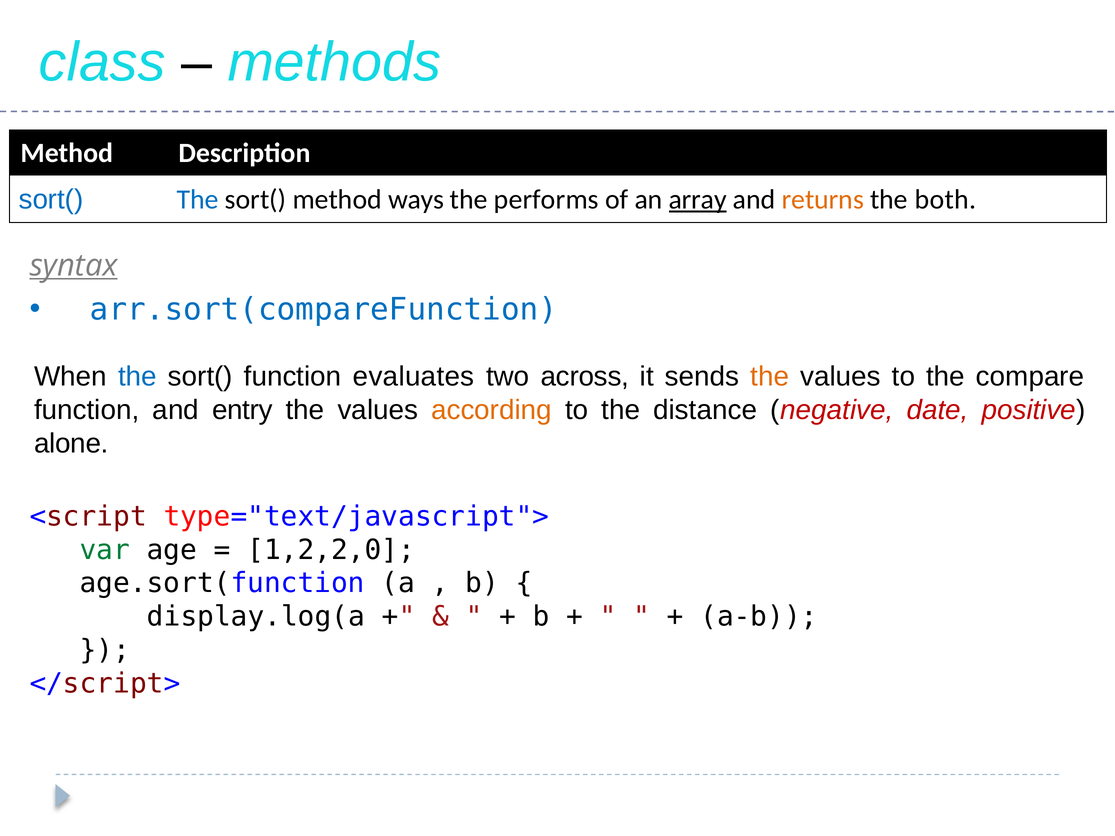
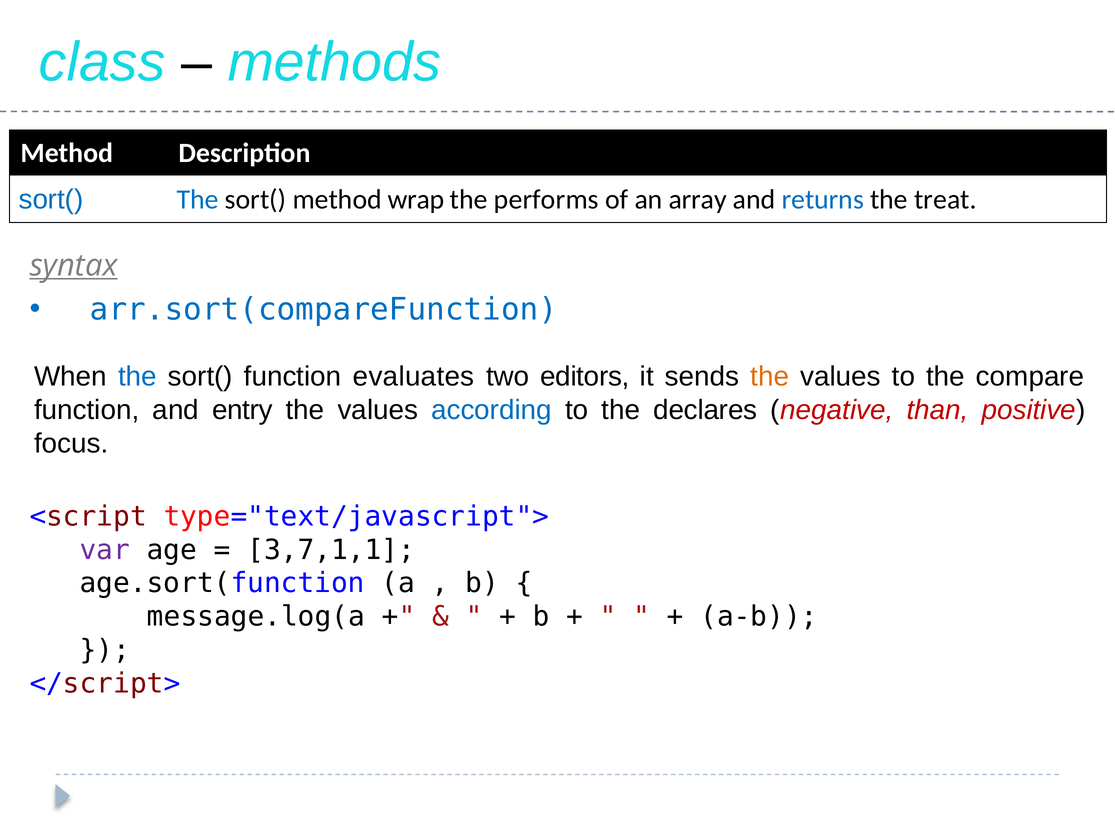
ways: ways -> wrap (416, 200)
array underline: present -> none (698, 200)
returns colour: orange -> blue (823, 200)
both: both -> treat (945, 200)
across: across -> editors (585, 377)
according colour: orange -> blue (492, 410)
distance: distance -> declares (705, 410)
date: date -> than (937, 410)
alone: alone -> focus (71, 444)
var colour: green -> purple (105, 550)
1,2,2,0: 1,2,2,0 -> 3,7,1,1 (331, 550)
display.log(a: display.log(a -> message.log(a (256, 617)
